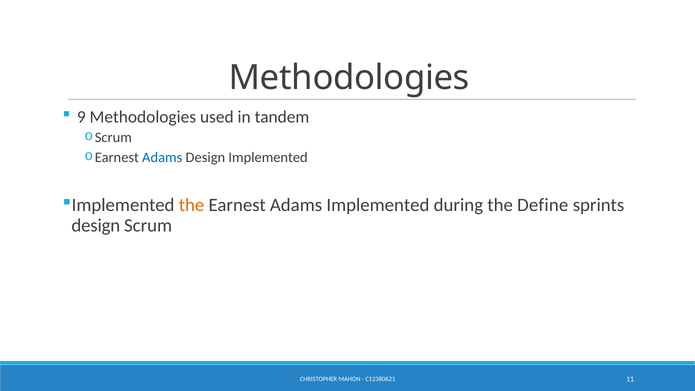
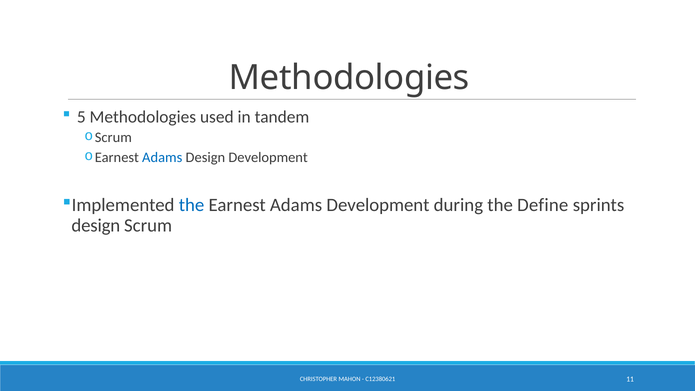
9: 9 -> 5 (81, 117)
Design Implemented: Implemented -> Development (268, 157)
the colour: orange -> blue (192, 205)
Adams Implemented: Implemented -> Development (378, 205)
